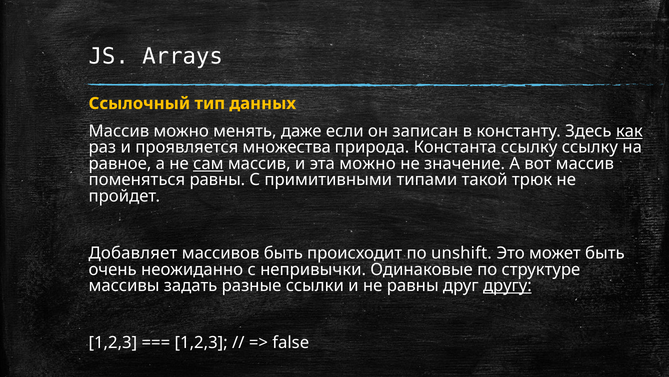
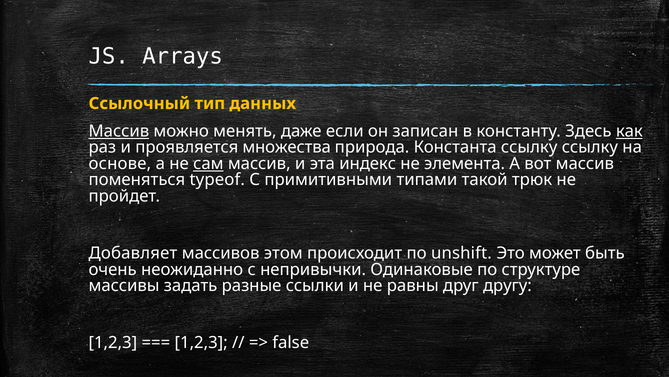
Массив underline: none -> present (119, 131)
равное: равное -> основе (120, 163)
эта можно: можно -> индекс (368, 163)
значение: значение -> элемента (465, 163)
поменяться равны: равны -> typeof (217, 180)
массивов быть: быть -> этом (283, 253)
другу underline: present -> none (507, 285)
